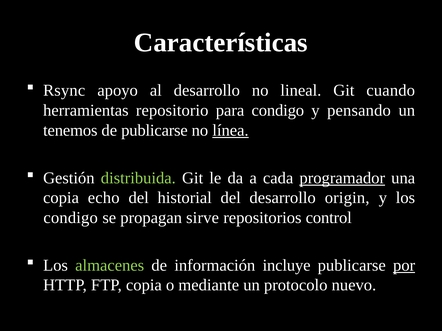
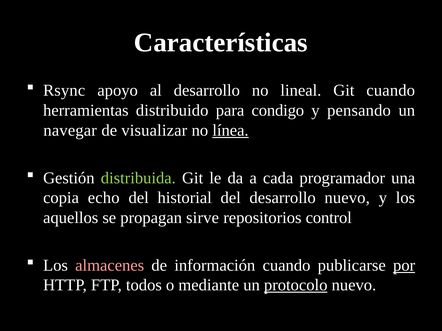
repositorio: repositorio -> distribuido (172, 111)
tenemos: tenemos -> navegar (70, 130)
de publicarse: publicarse -> visualizar (154, 130)
programador underline: present -> none (342, 178)
desarrollo origin: origin -> nuevo (347, 198)
condigo: condigo -> aquellos (71, 218)
almacenes colour: light green -> pink (110, 266)
información incluye: incluye -> cuando (287, 266)
FTP copia: copia -> todos (144, 286)
protocolo underline: none -> present (296, 286)
